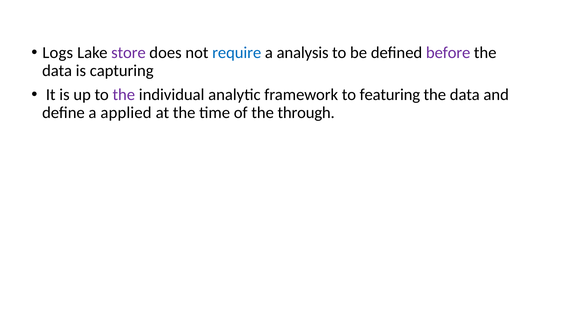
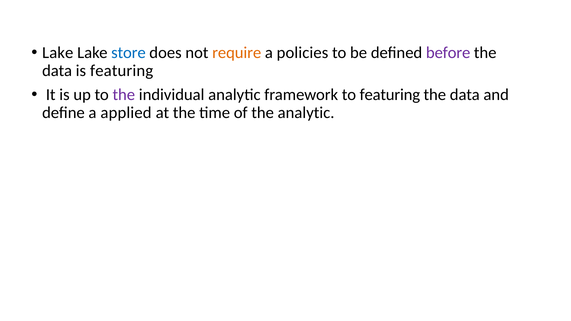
Logs: Logs -> Lake (58, 53)
store colour: purple -> blue (128, 53)
require colour: blue -> orange (237, 53)
analysis: analysis -> policies (302, 53)
is capturing: capturing -> featuring (122, 71)
the through: through -> analytic (306, 113)
